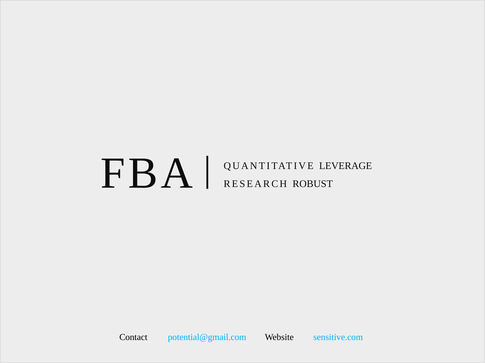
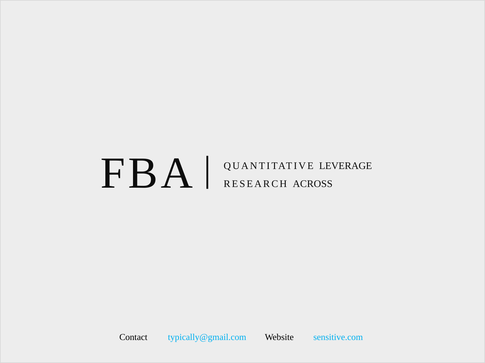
ROBUST: ROBUST -> ACROSS (313, 184)
potential@gmail.com: potential@gmail.com -> typically@gmail.com (207, 338)
